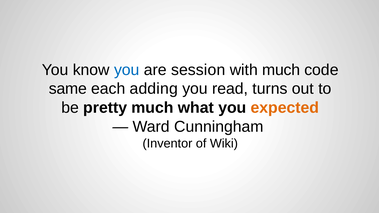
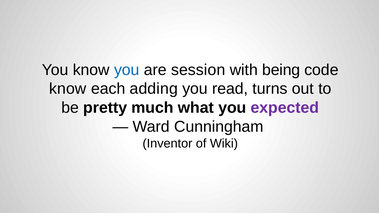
with much: much -> being (281, 70)
same: same -> know (68, 89)
expected colour: orange -> purple (285, 108)
